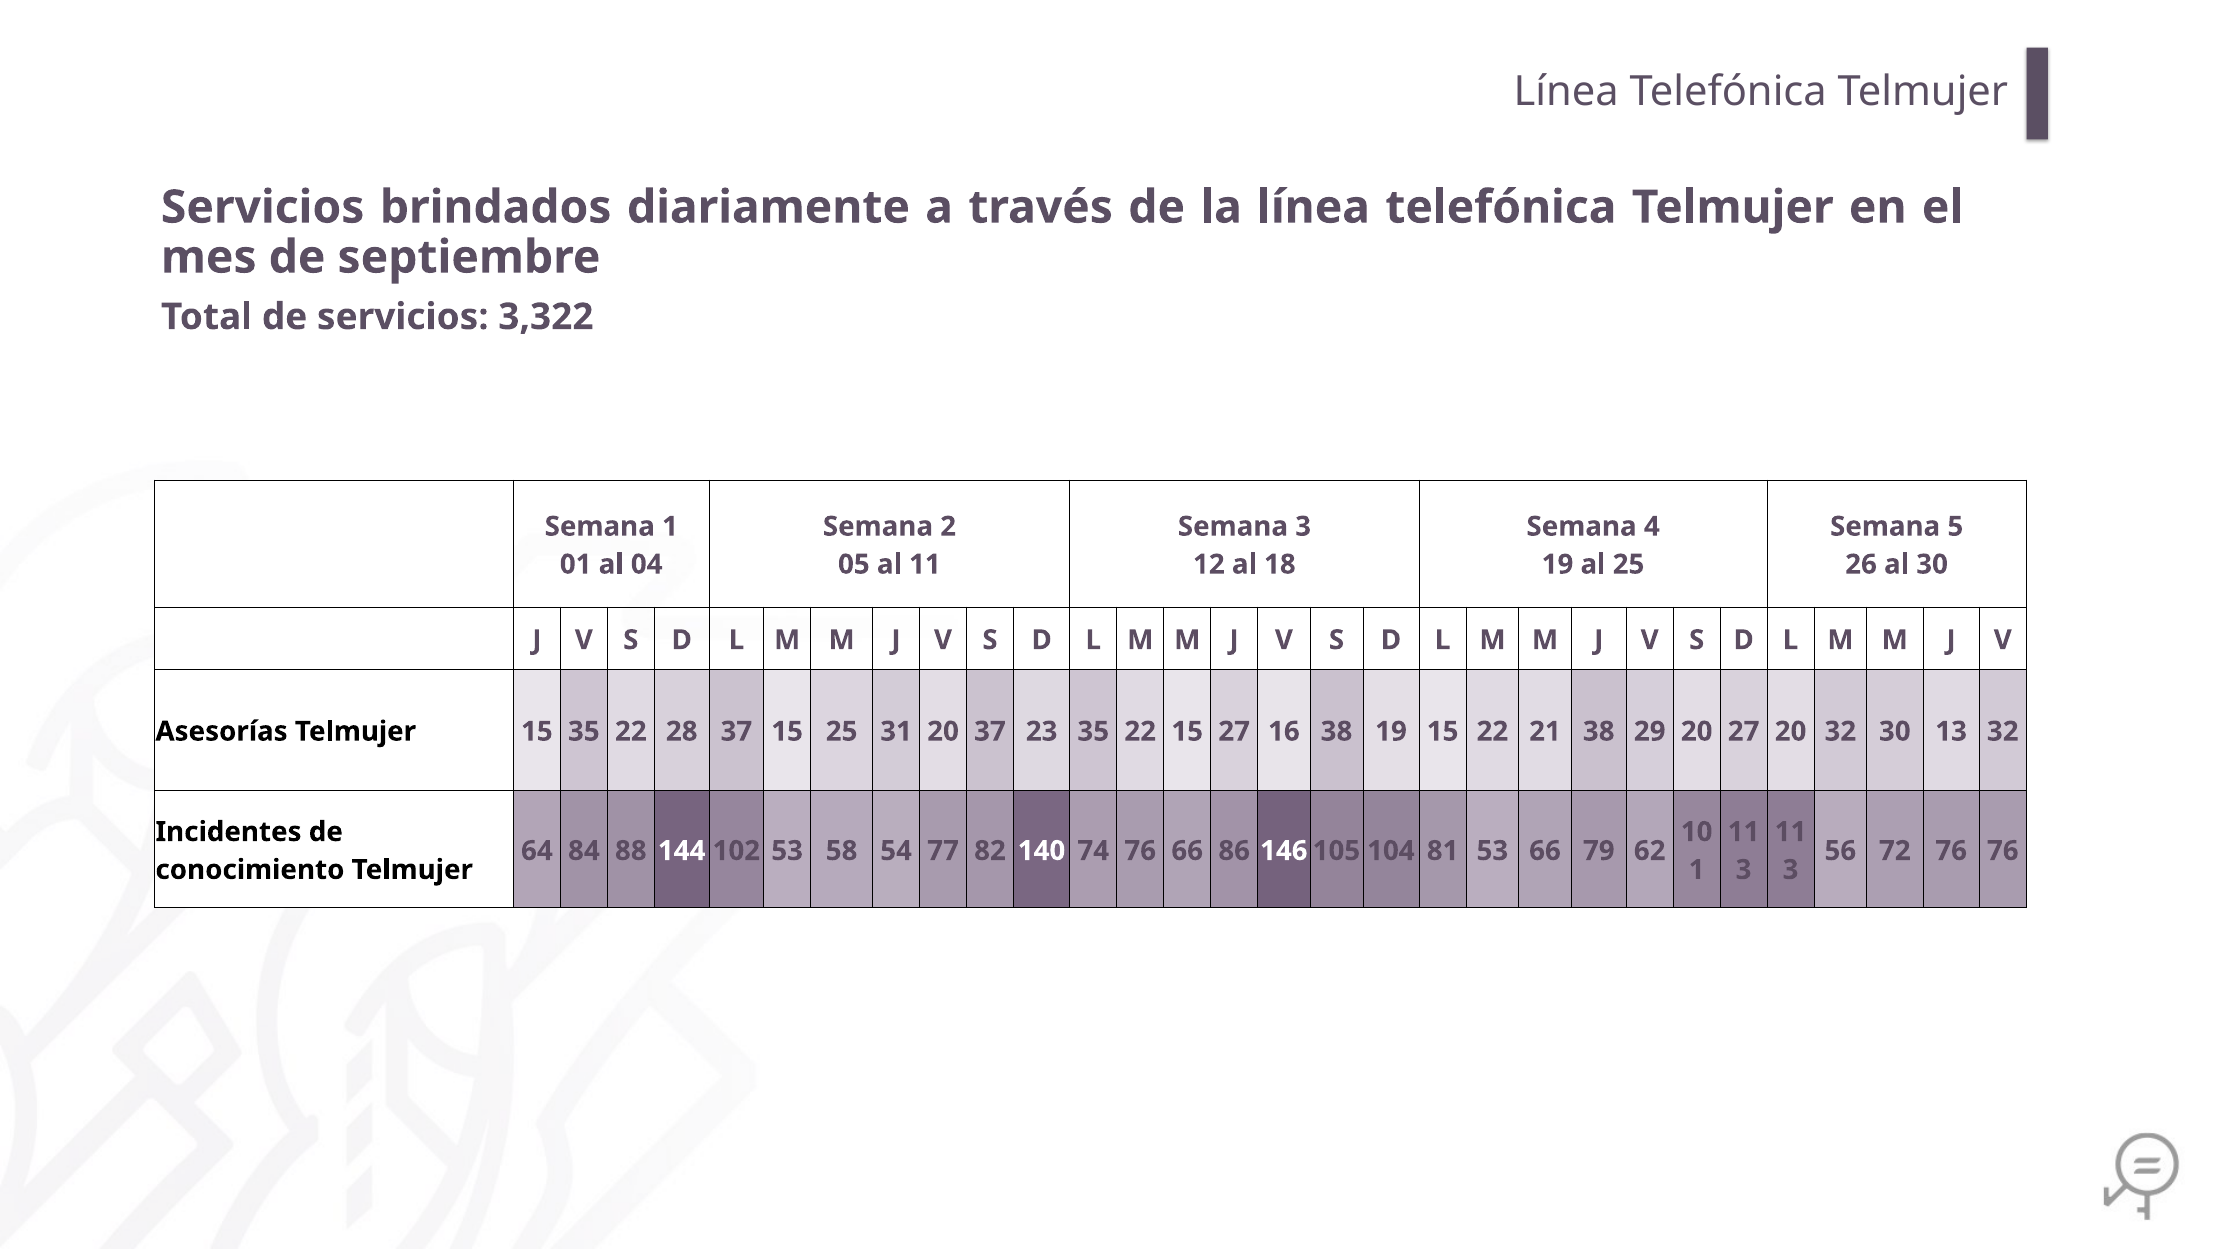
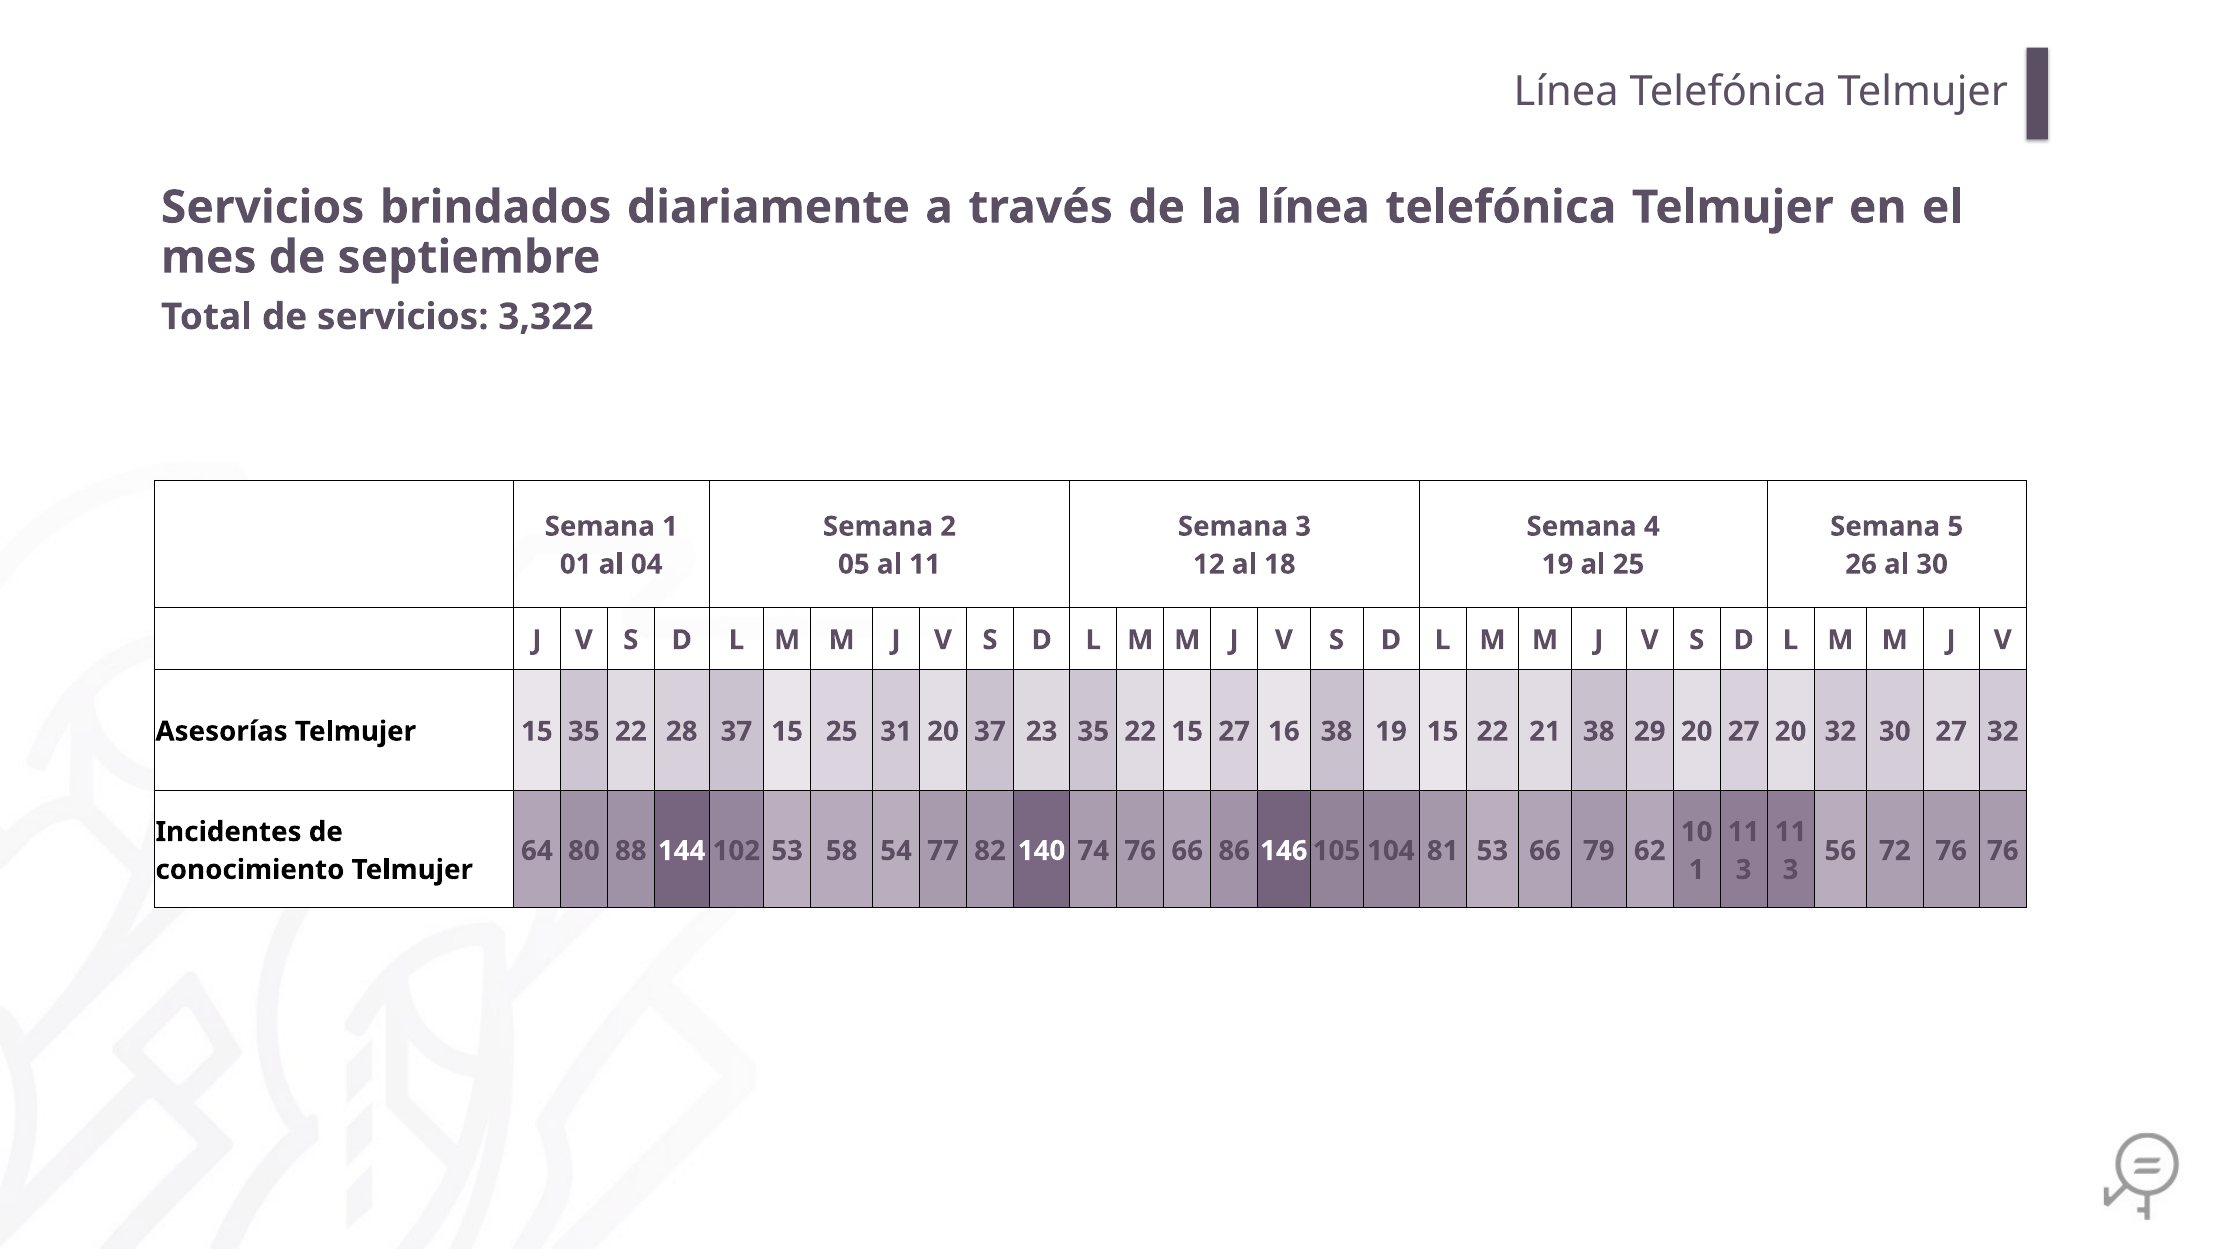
30 13: 13 -> 27 (1951, 732)
84: 84 -> 80 (584, 851)
